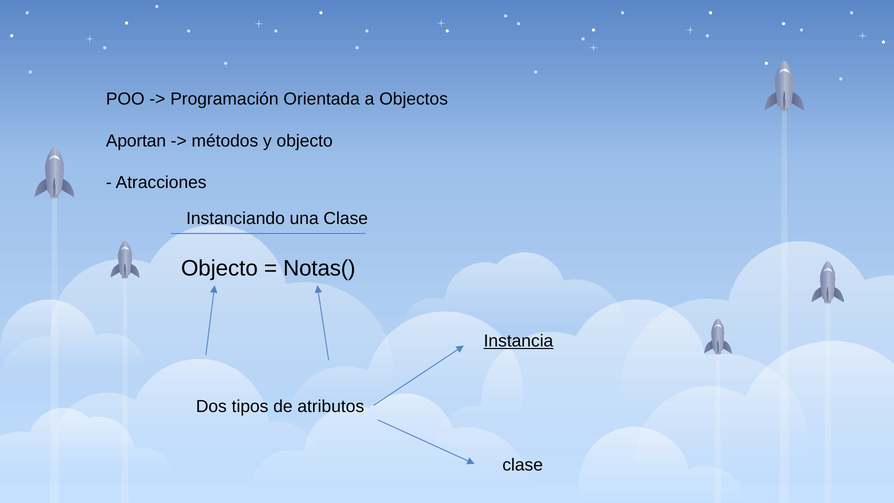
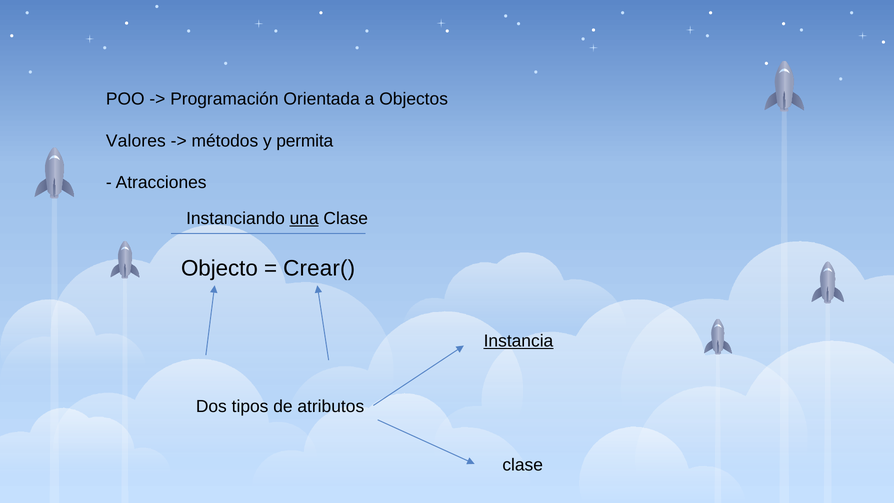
Aportan: Aportan -> Valores (136, 141)
y objecto: objecto -> permita (305, 141)
una underline: none -> present (304, 218)
Notas(: Notas( -> Crear( (319, 268)
